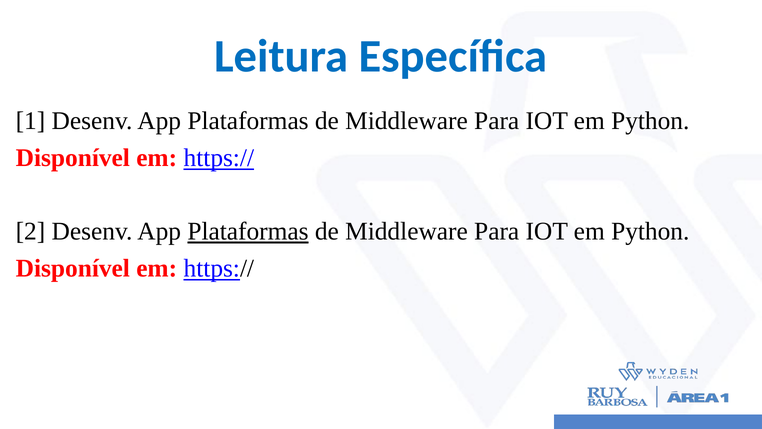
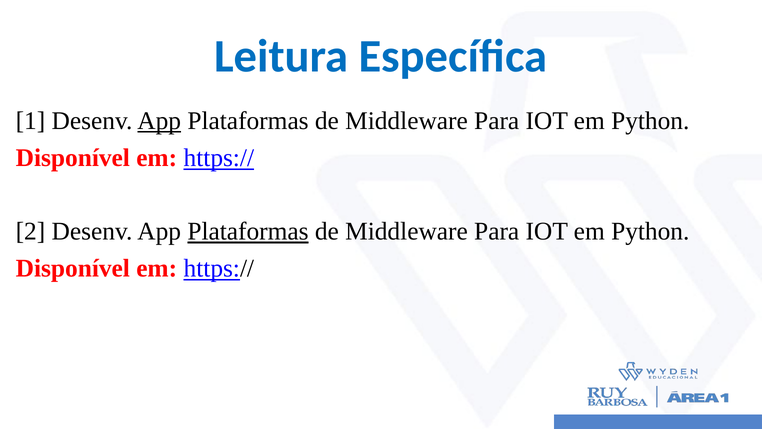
App underline: none -> present (159, 121)
